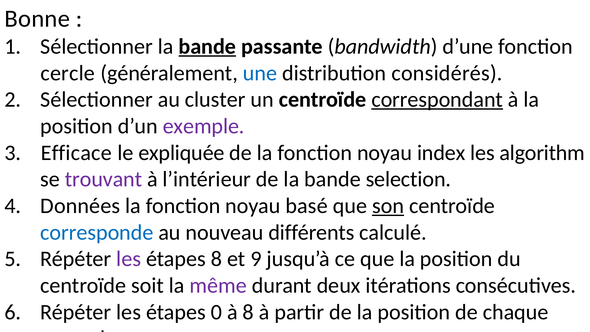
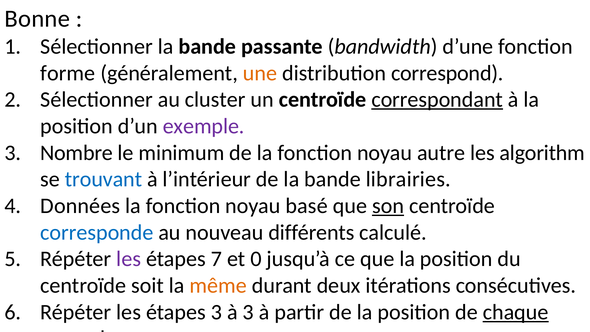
bande underline: present -> none (207, 46)
cercle: cercle -> forme (68, 73)
une colour: blue -> orange (260, 73)
distribution considérés: considérés -> correspond (447, 73)
Efficace: Efficace -> Nombre (76, 153)
expliquée: expliquée -> minimum (181, 153)
index: index -> autre (441, 153)
trouvant colour: purple -> blue (104, 179)
selection: selection -> librairies (408, 179)
étapes 8: 8 -> 7 (216, 259)
9: 9 -> 0 (256, 259)
même colour: purple -> orange (218, 285)
étapes 0: 0 -> 3 (216, 312)
à 8: 8 -> 3 (248, 312)
chaque underline: none -> present (516, 312)
